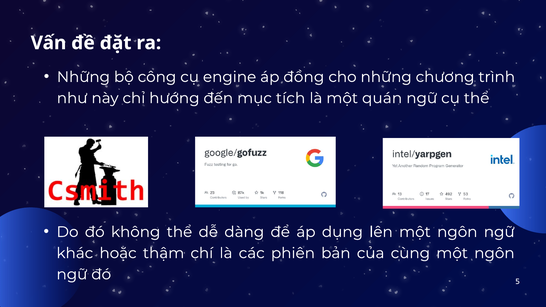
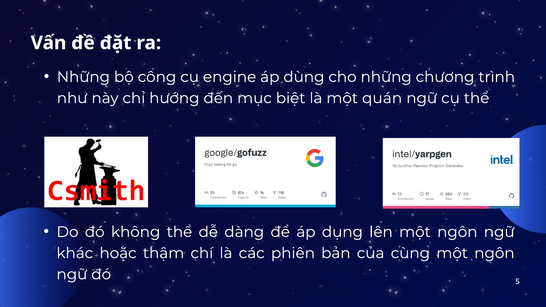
đồng: đồng -> dùng (304, 77)
tích: tích -> biệt (291, 98)
